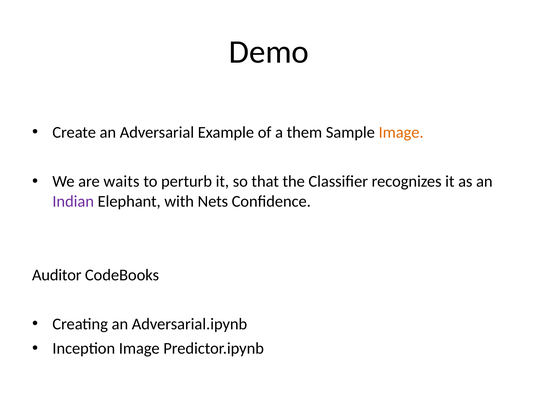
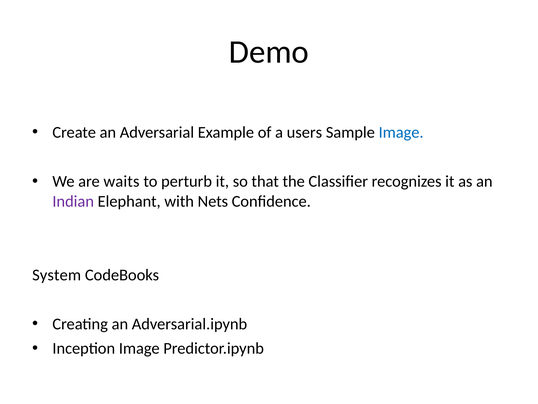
them: them -> users (304, 132)
Image colour: orange -> blue (401, 132)
Auditor: Auditor -> System (57, 275)
